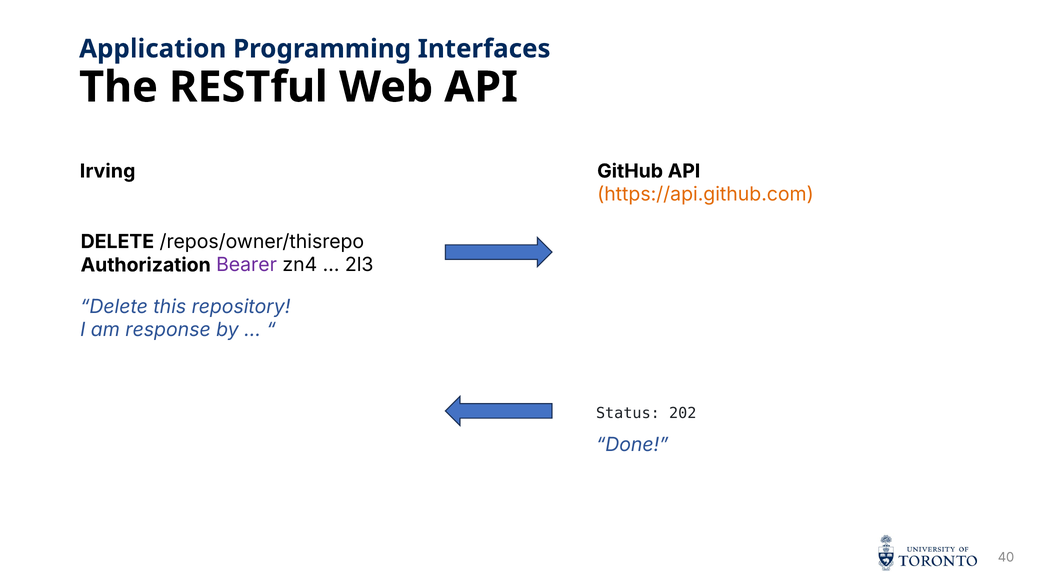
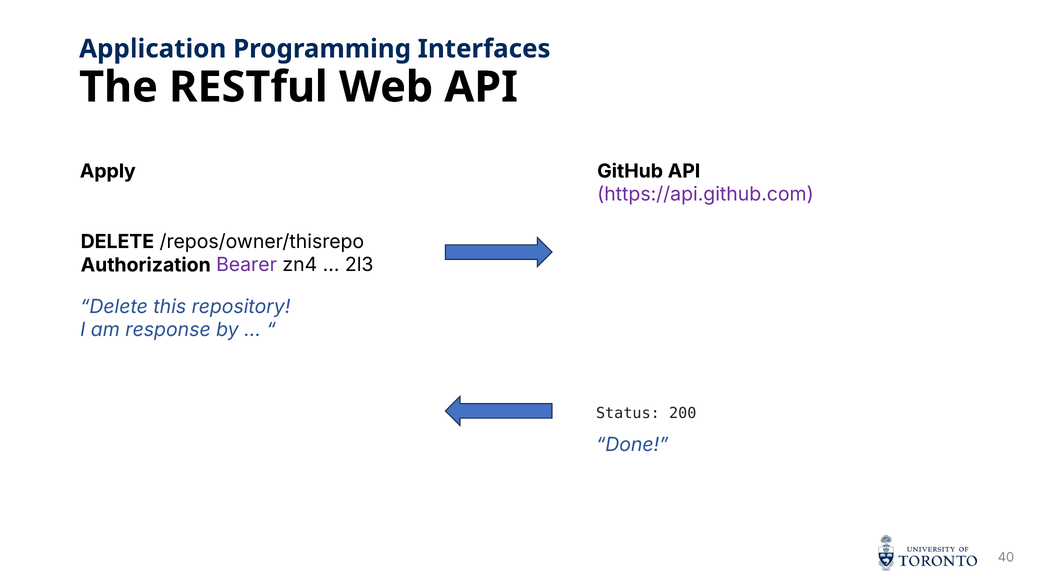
Irving: Irving -> Apply (108, 171)
https://api.github.com colour: orange -> purple (705, 195)
202: 202 -> 200 (683, 413)
